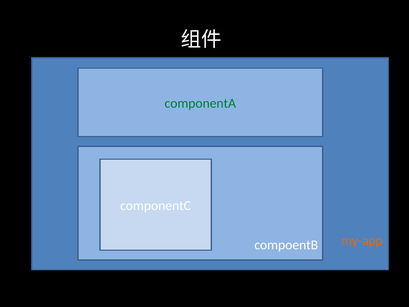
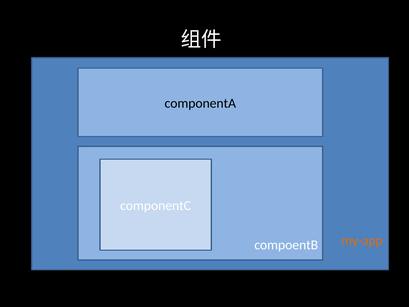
componentA colour: green -> black (200, 103)
